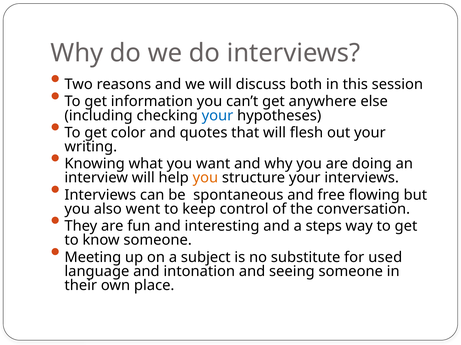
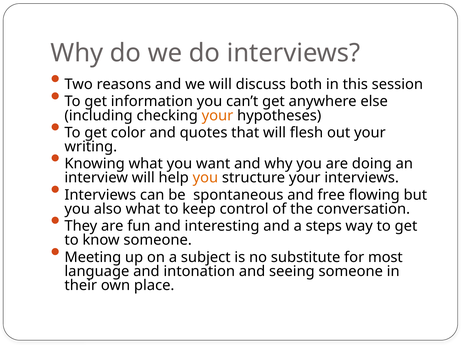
your colour: blue -> orange (218, 116)
also went: went -> what (143, 209)
used: used -> most (385, 258)
